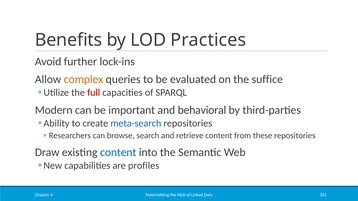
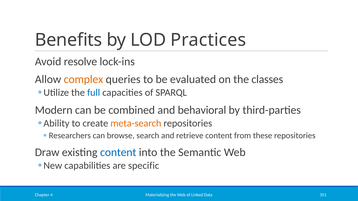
further: further -> resolve (80, 62)
suffice: suffice -> classes (267, 79)
full colour: red -> blue (94, 93)
important: important -> combined (132, 110)
meta-search colour: blue -> orange (136, 123)
profiles: profiles -> specific (144, 166)
